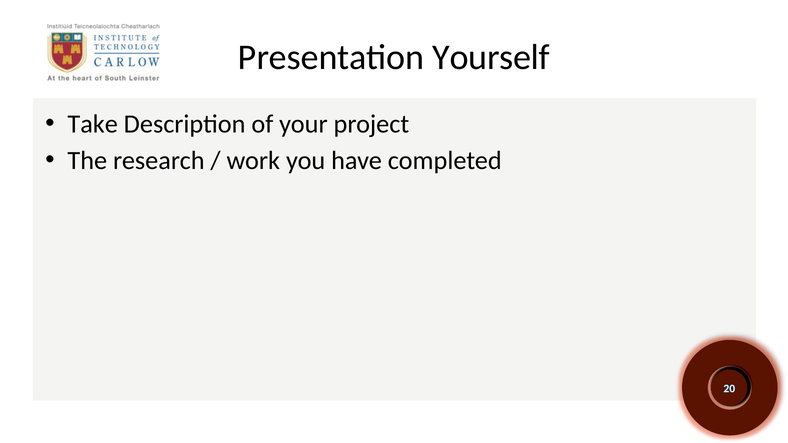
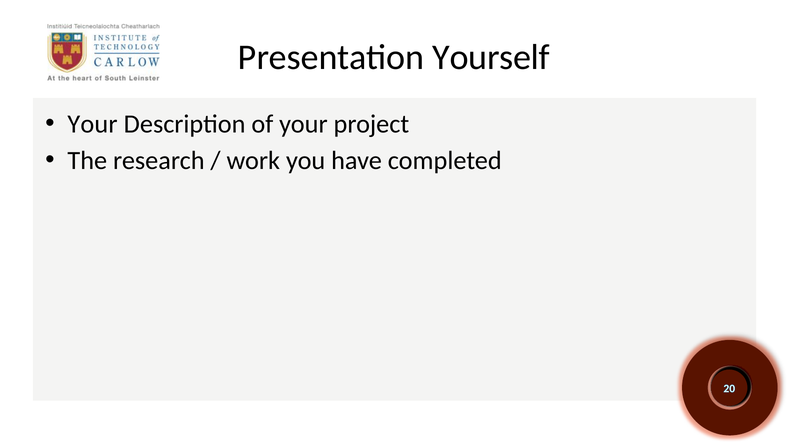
Take: Take -> Your (93, 124)
